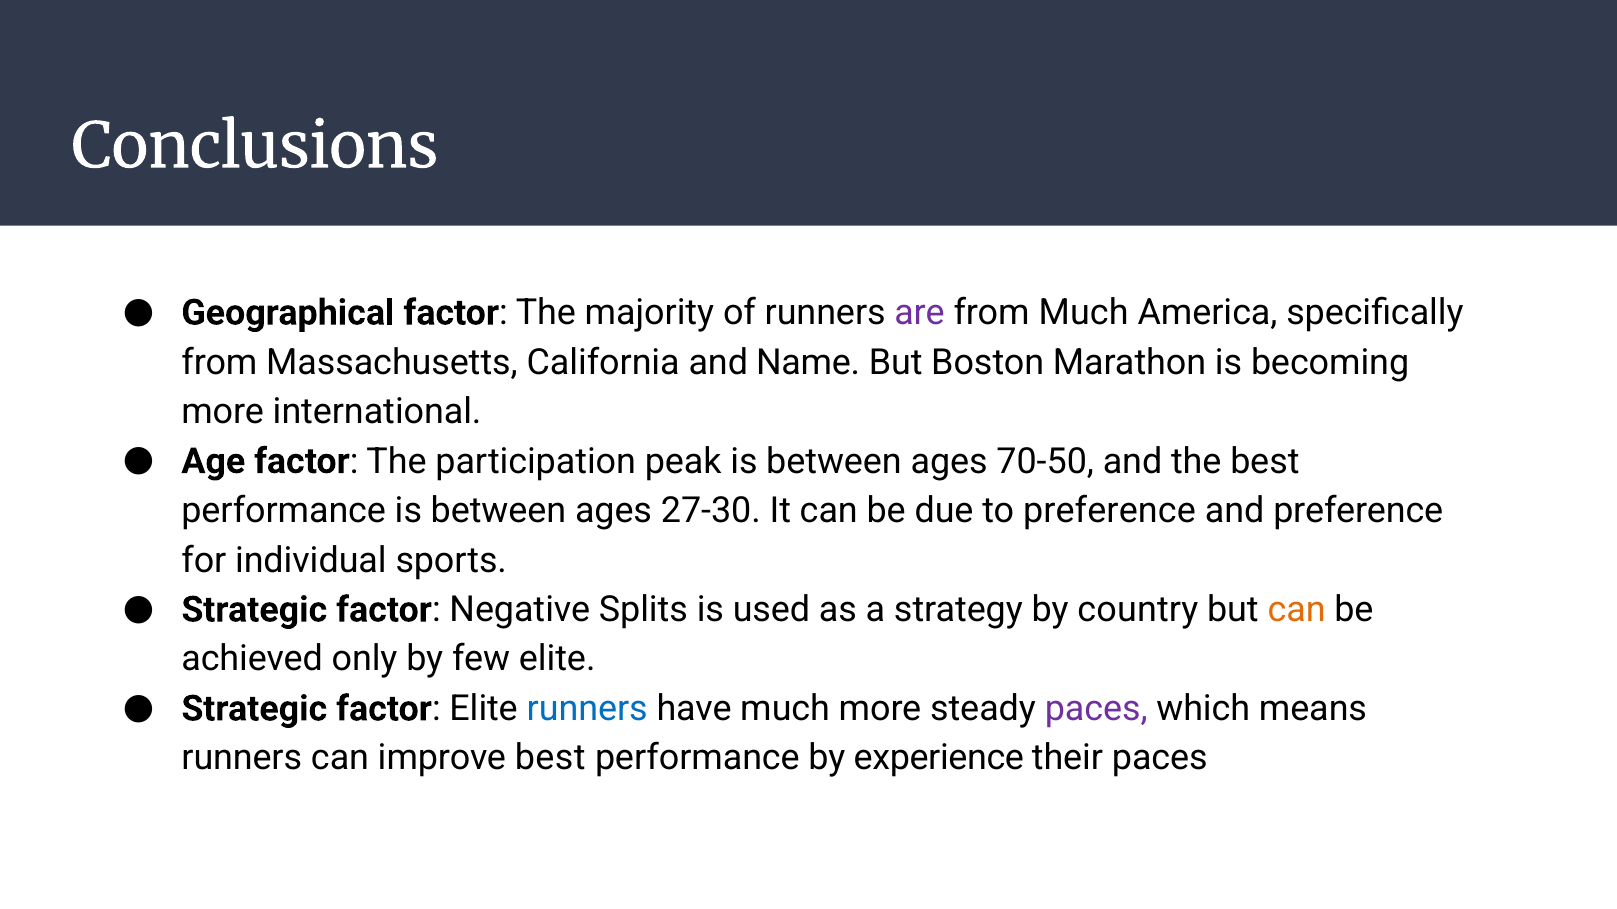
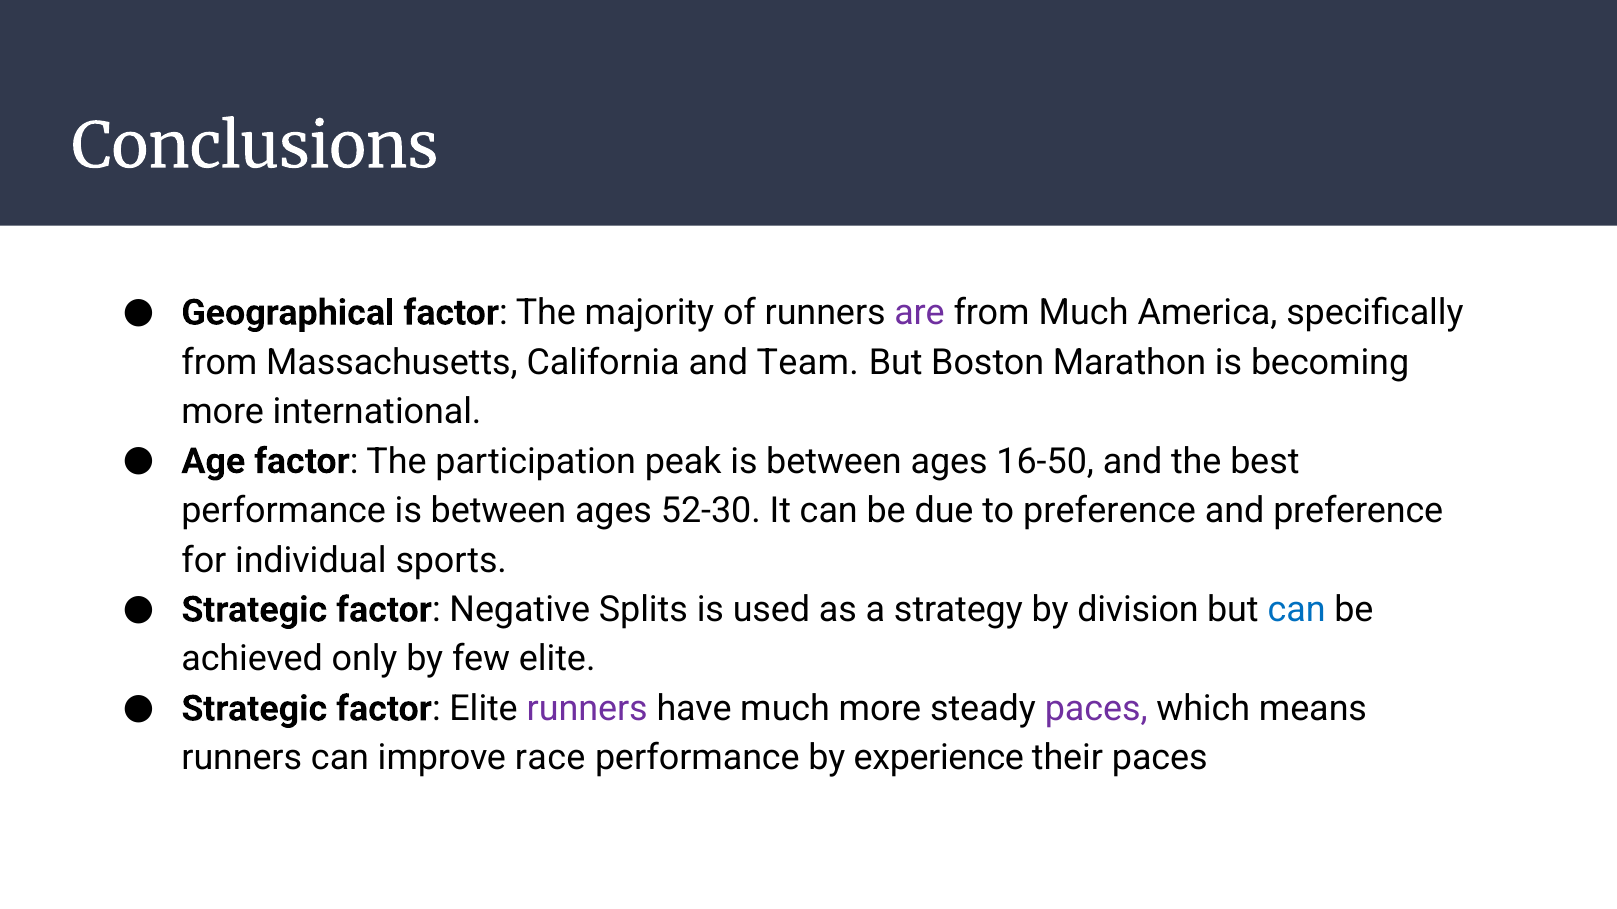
Name: Name -> Team (808, 362)
70-50: 70-50 -> 16-50 (1045, 461)
27-30: 27-30 -> 52-30 (711, 511)
country: country -> division (1138, 610)
can colour: orange -> blue (1297, 610)
runners colour: blue -> purple (587, 709)
improve best: best -> race (550, 759)
